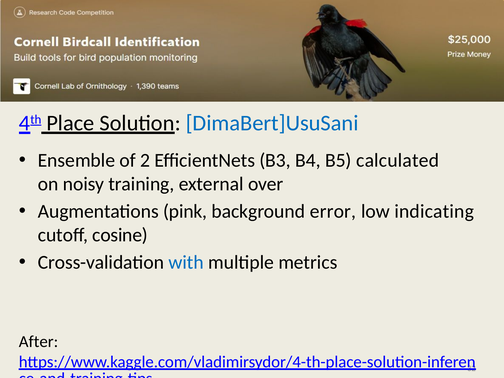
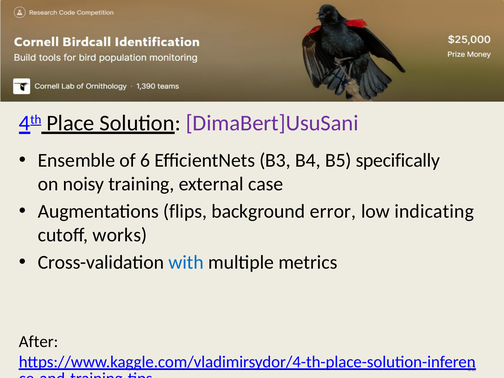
DimaBert]UsuSani colour: blue -> purple (272, 123)
2: 2 -> 6 (145, 160)
calculated: calculated -> specifically (398, 160)
over: over -> case (266, 184)
pink: pink -> flips (185, 211)
cosine: cosine -> works (120, 235)
